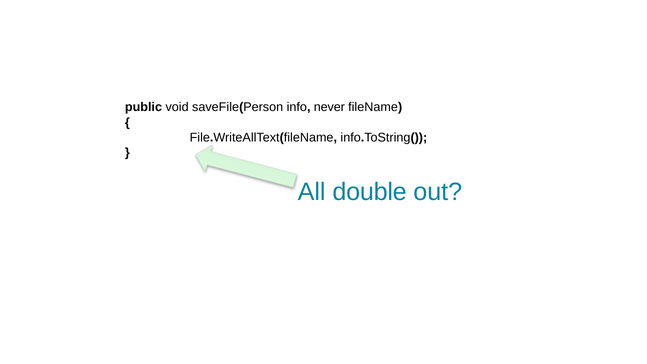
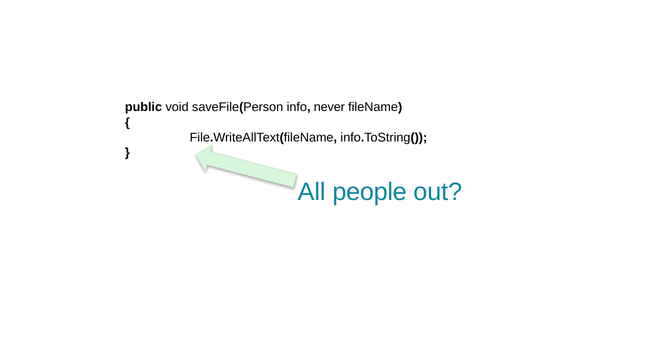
double: double -> people (370, 192)
